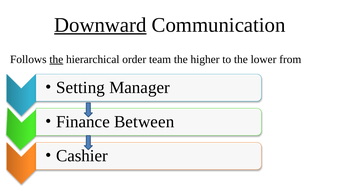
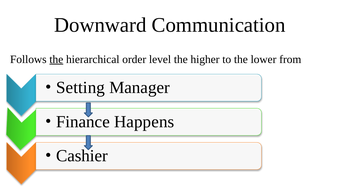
Downward underline: present -> none (100, 25)
team: team -> level (160, 59)
Between: Between -> Happens (144, 122)
